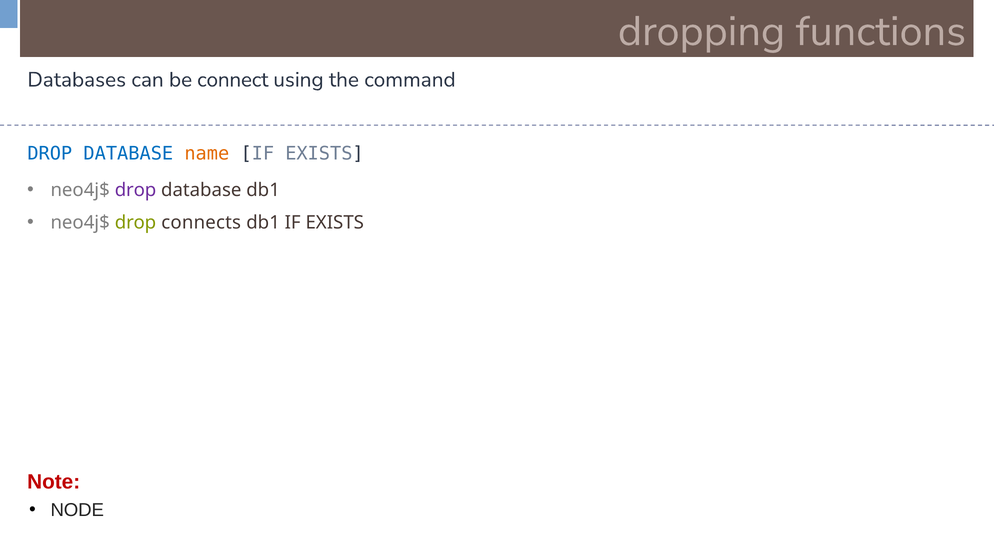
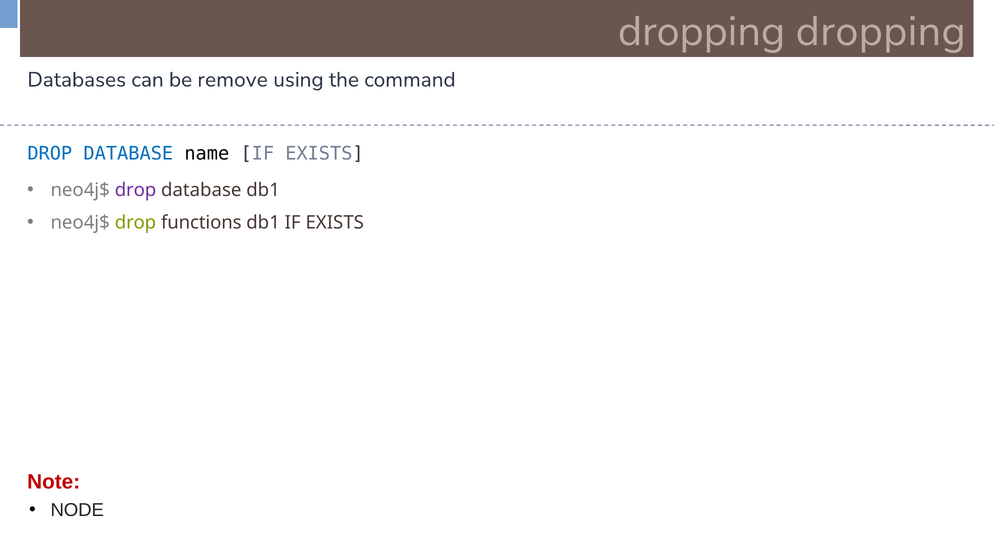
dropping functions: functions -> dropping (881, 31)
connect: connect -> remove (233, 80)
name colour: orange -> black (207, 154)
connects: connects -> functions (201, 222)
